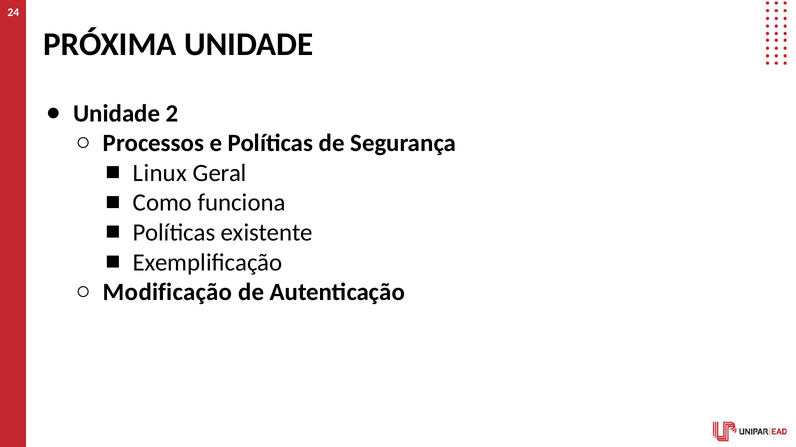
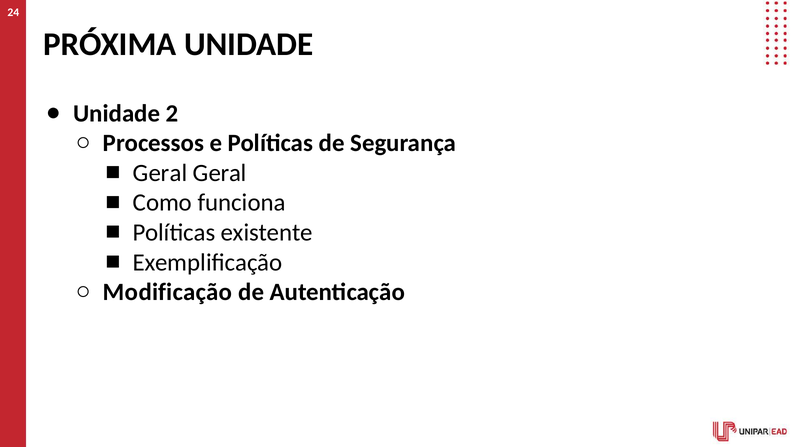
Linux: Linux -> Geral (160, 173)
